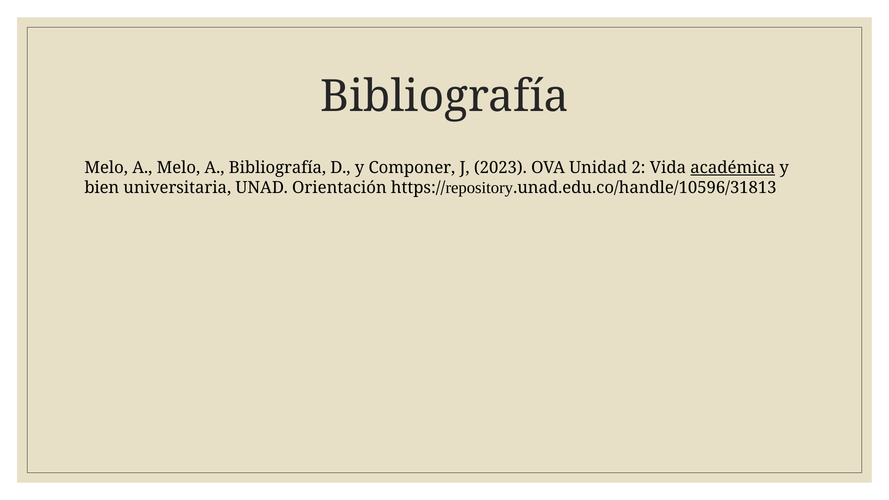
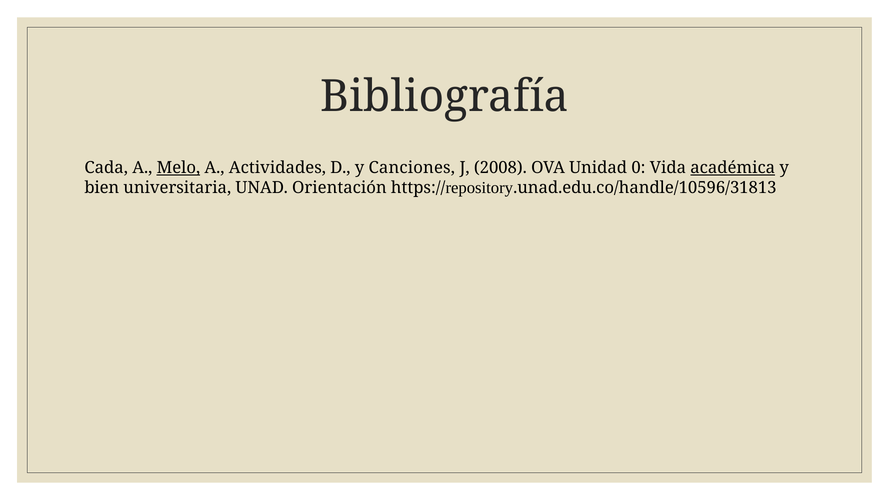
Melo: Melo -> Cada (106, 168)
Melo underline: none -> present (178, 168)
A Bibliografía: Bibliografía -> Actividades (277, 168)
Componer: Componer -> Canciones (412, 168)
2023: 2023 -> 2008 (500, 168)
2: 2 -> 0 (638, 168)
